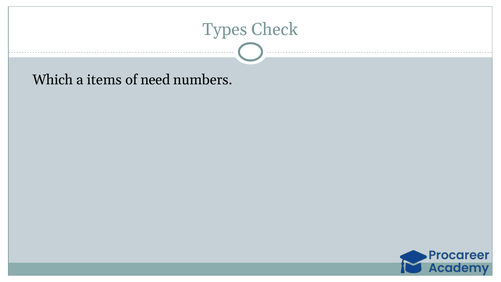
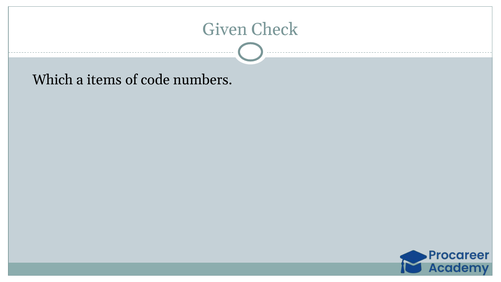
Types: Types -> Given (225, 30)
need: need -> code (155, 80)
